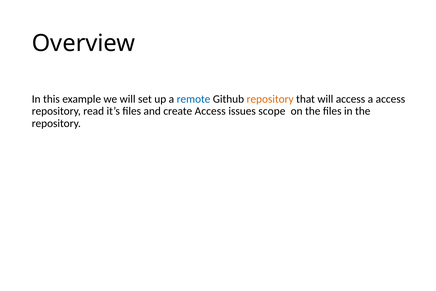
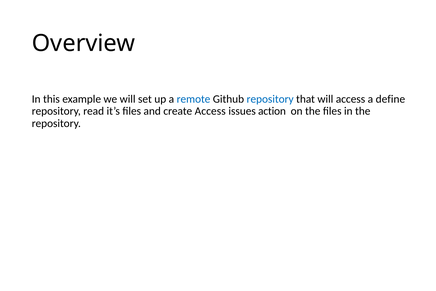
repository colour: orange -> blue (270, 99)
a access: access -> define (390, 99)
scope: scope -> action (272, 111)
